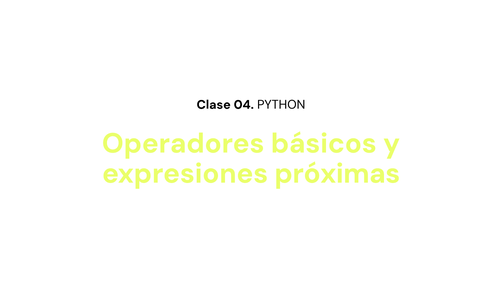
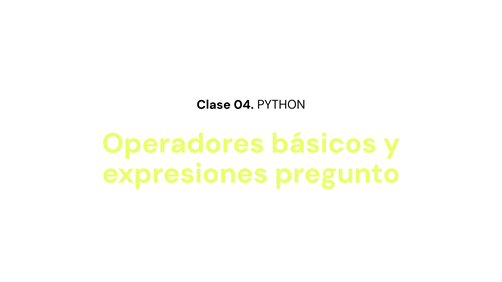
próximas: próximas -> pregunto (337, 174)
